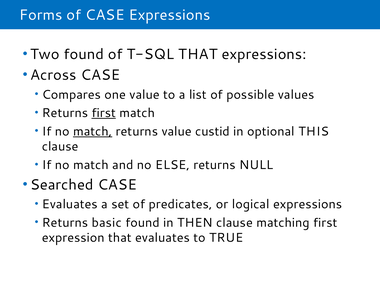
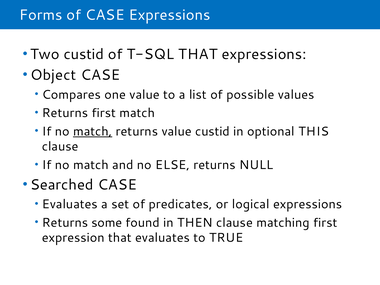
Two found: found -> custid (84, 54)
Across: Across -> Object (53, 75)
first underline: present -> none (104, 113)
basic: basic -> some (107, 223)
